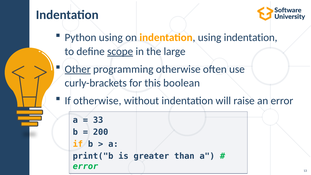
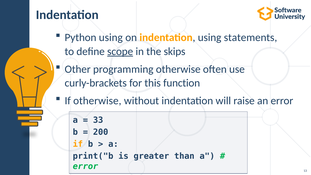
using indentation: indentation -> statements (251, 38)
large: large -> skips (175, 51)
Other underline: present -> none (78, 69)
boolean: boolean -> function (182, 83)
